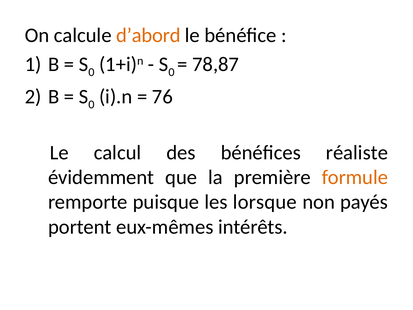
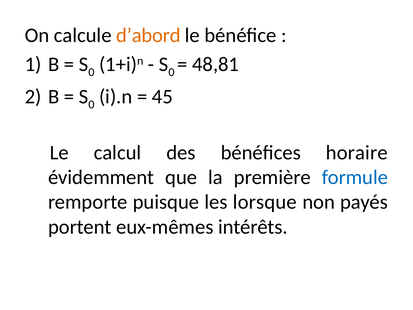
78,87: 78,87 -> 48,81 (216, 64)
76: 76 -> 45 (162, 96)
réaliste: réaliste -> horaire (357, 152)
formule colour: orange -> blue (355, 177)
